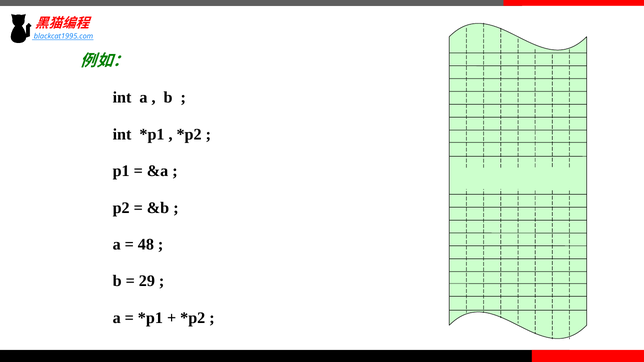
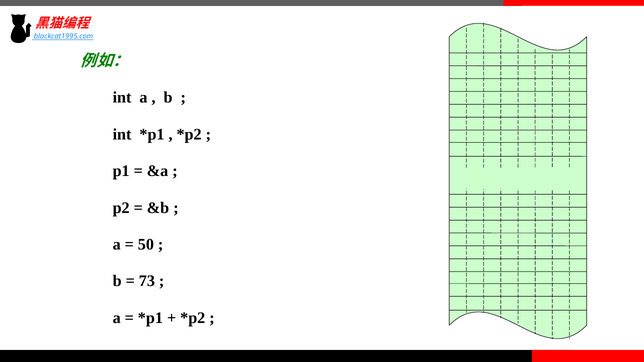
48: 48 -> 50 (146, 245)
29: 29 -> 73 (147, 281)
